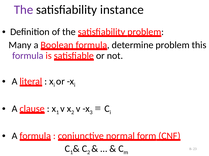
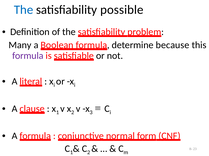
The colour: purple -> blue (24, 10)
instance: instance -> possible (122, 10)
determine problem: problem -> because (173, 45)
